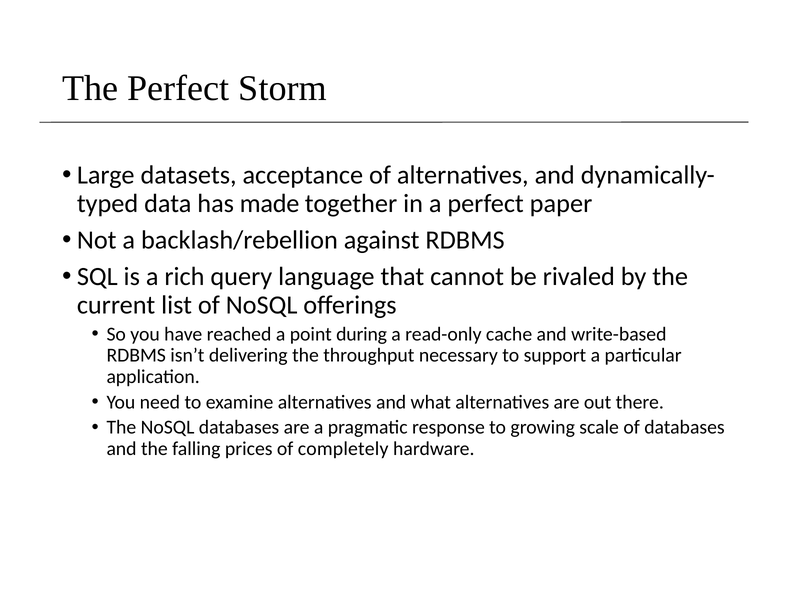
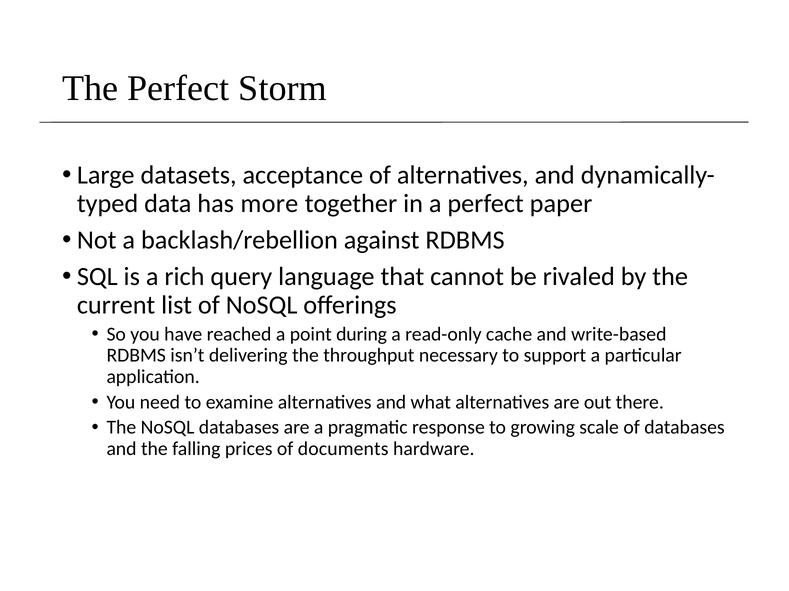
made: made -> more (269, 204)
completely: completely -> documents (343, 449)
